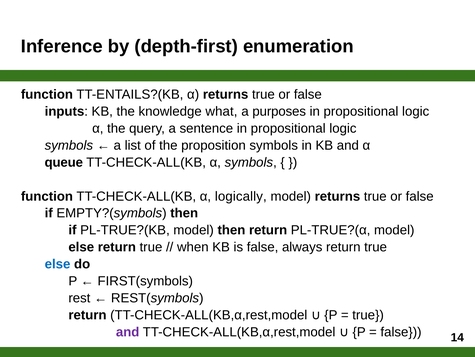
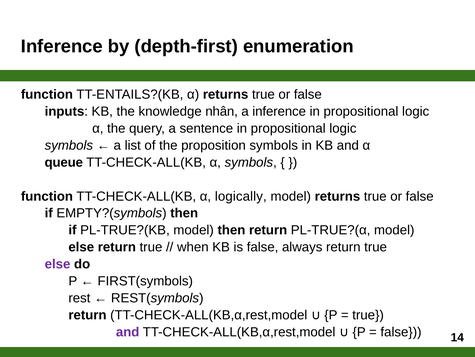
what: what -> nhân (222, 111)
a purposes: purposes -> inference (279, 111)
else colour: blue -> purple (58, 264)
